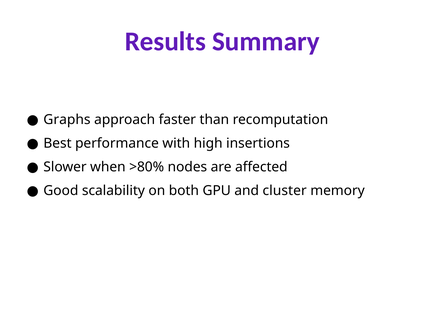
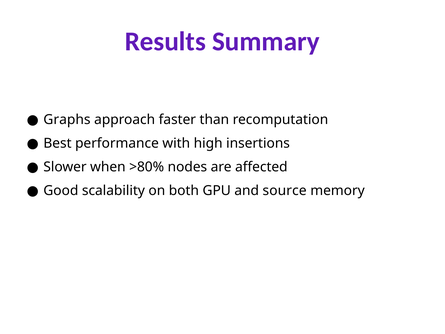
cluster: cluster -> source (285, 191)
